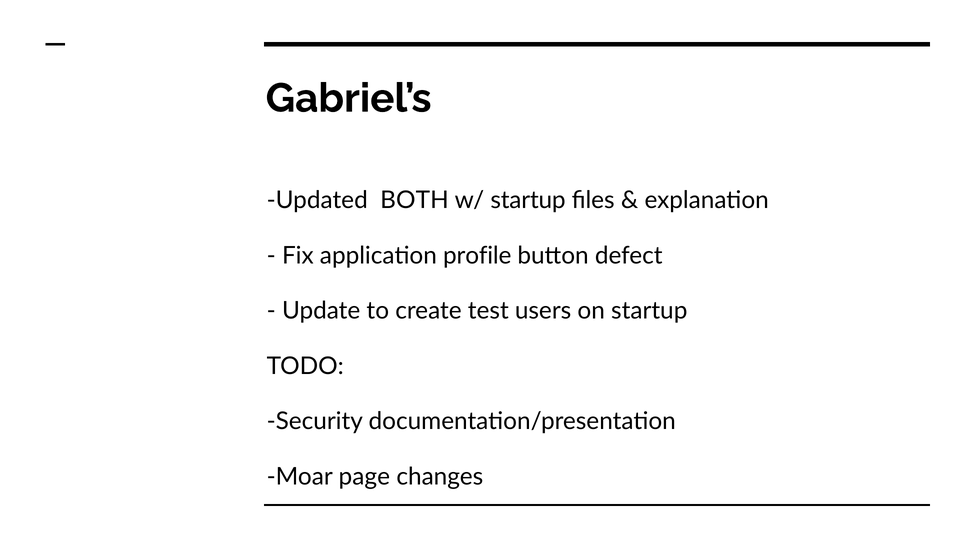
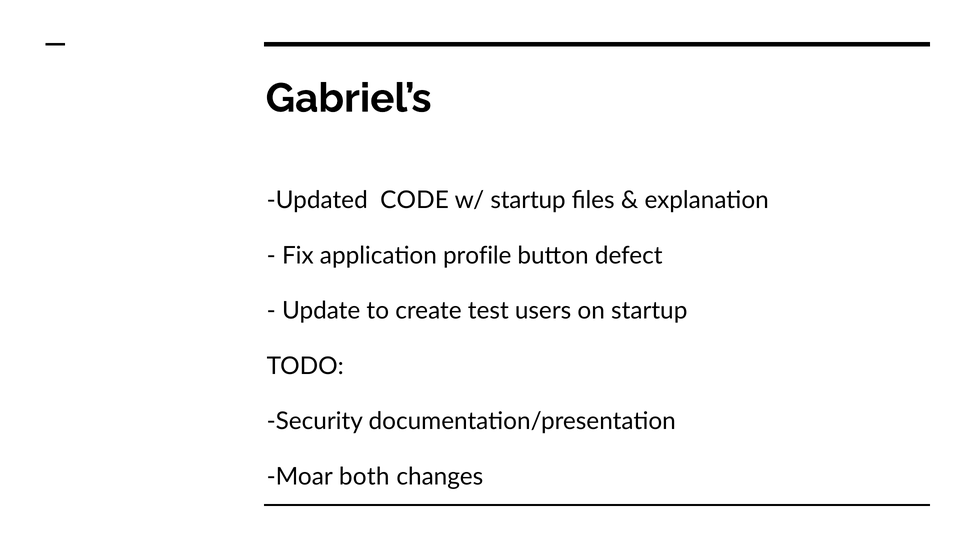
BOTH: BOTH -> CODE (415, 201)
page: page -> both (364, 477)
